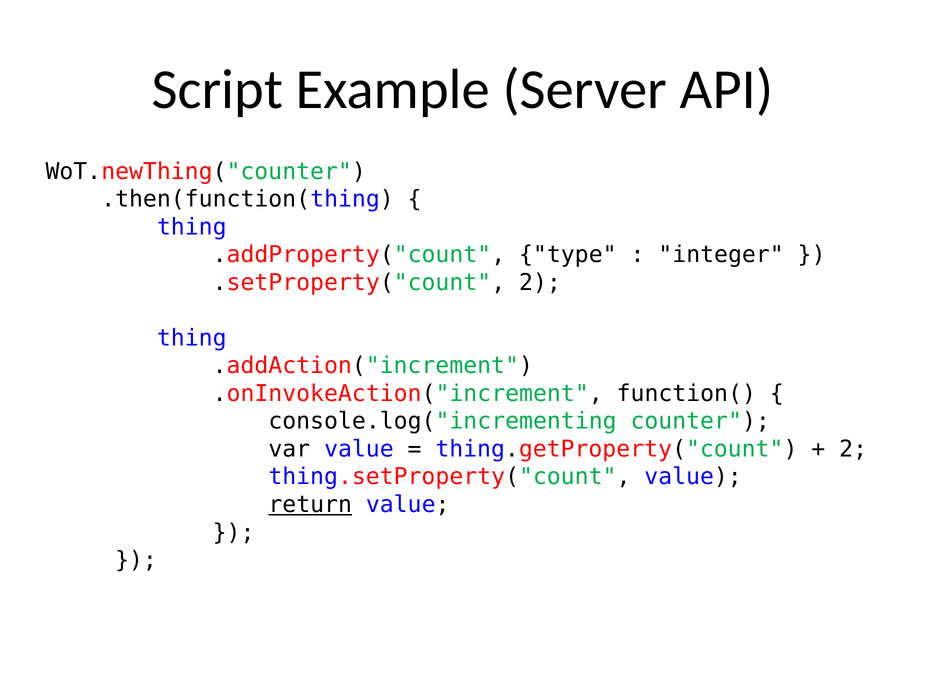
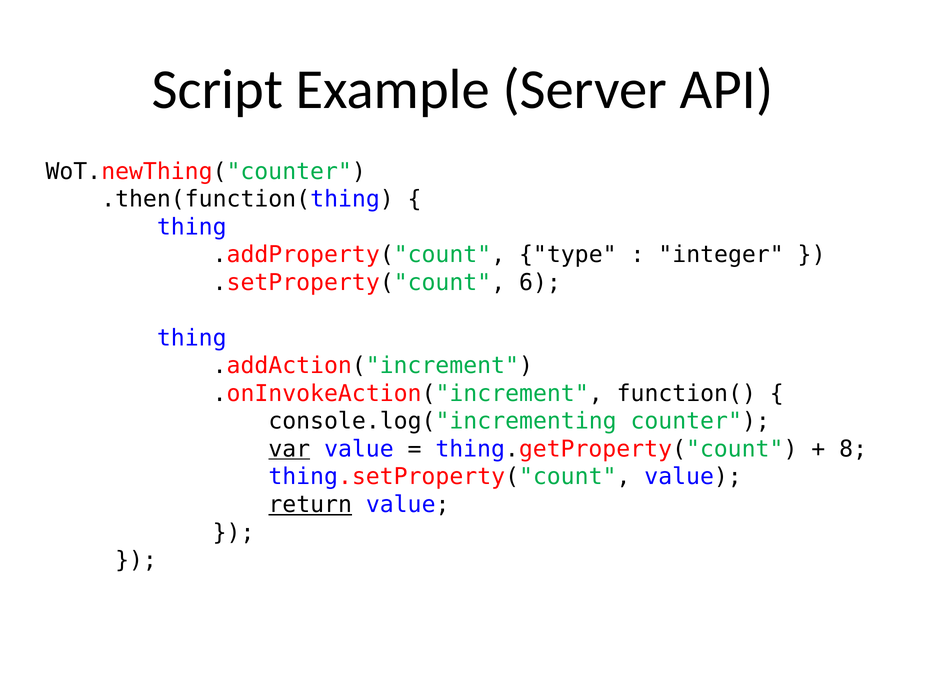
.setProperty("count 2: 2 -> 6 (540, 283)
var underline: none -> present (289, 449)
2: 2 -> 8 (853, 449)
